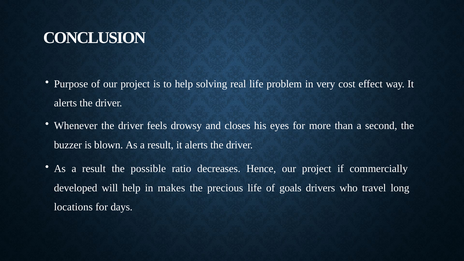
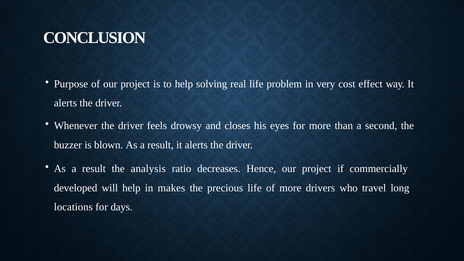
possible: possible -> analysis (148, 169)
of goals: goals -> more (290, 188)
